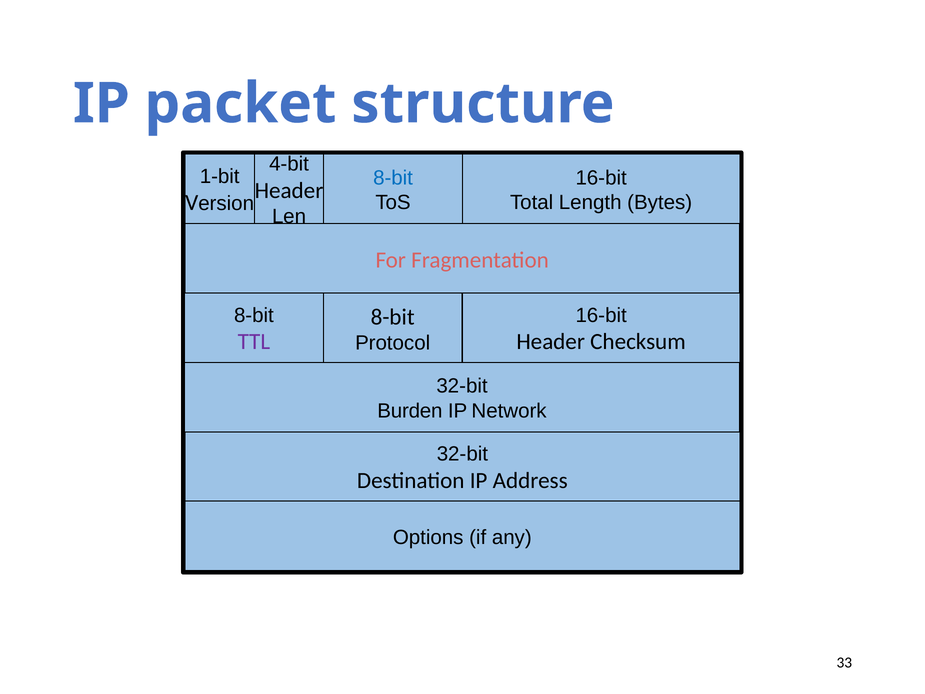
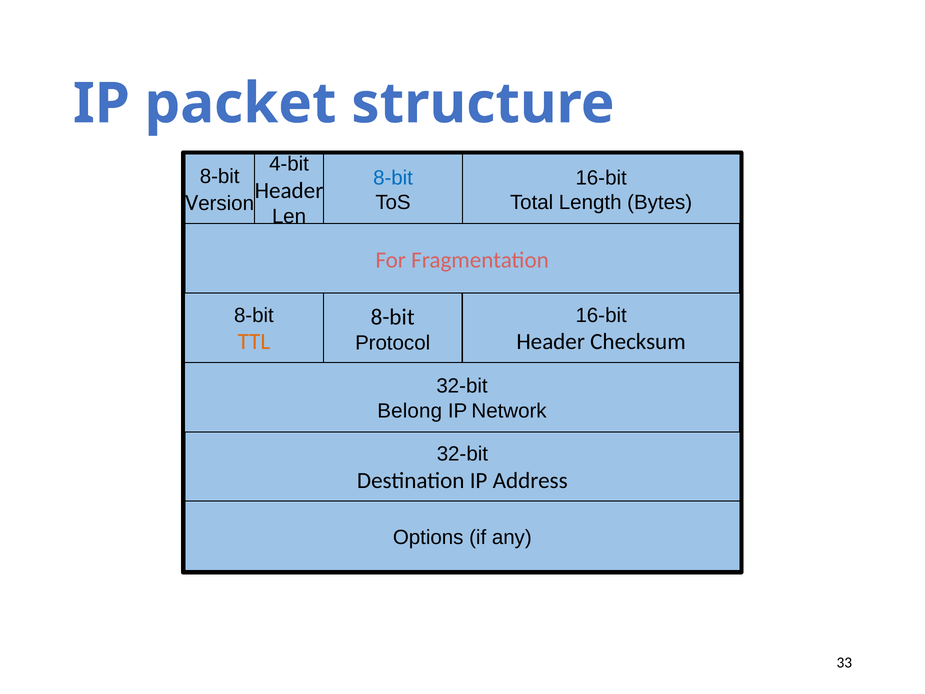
1-bit: 1-bit -> 8-bit (220, 176)
TTL colour: purple -> orange (254, 342)
Burden: Burden -> Belong (410, 411)
